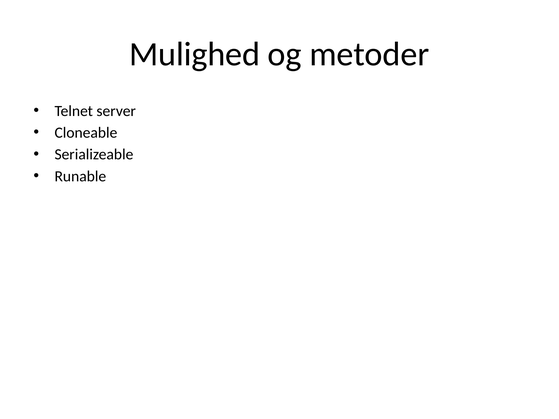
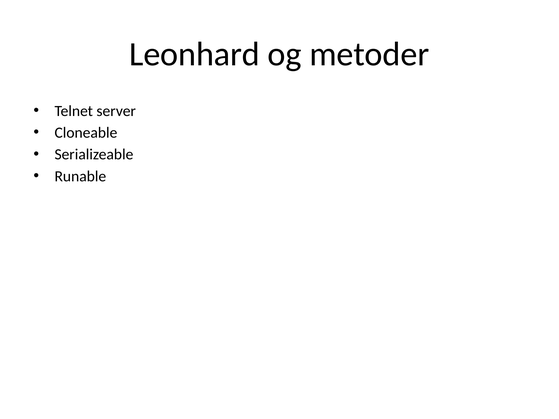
Mulighed: Mulighed -> Leonhard (195, 54)
